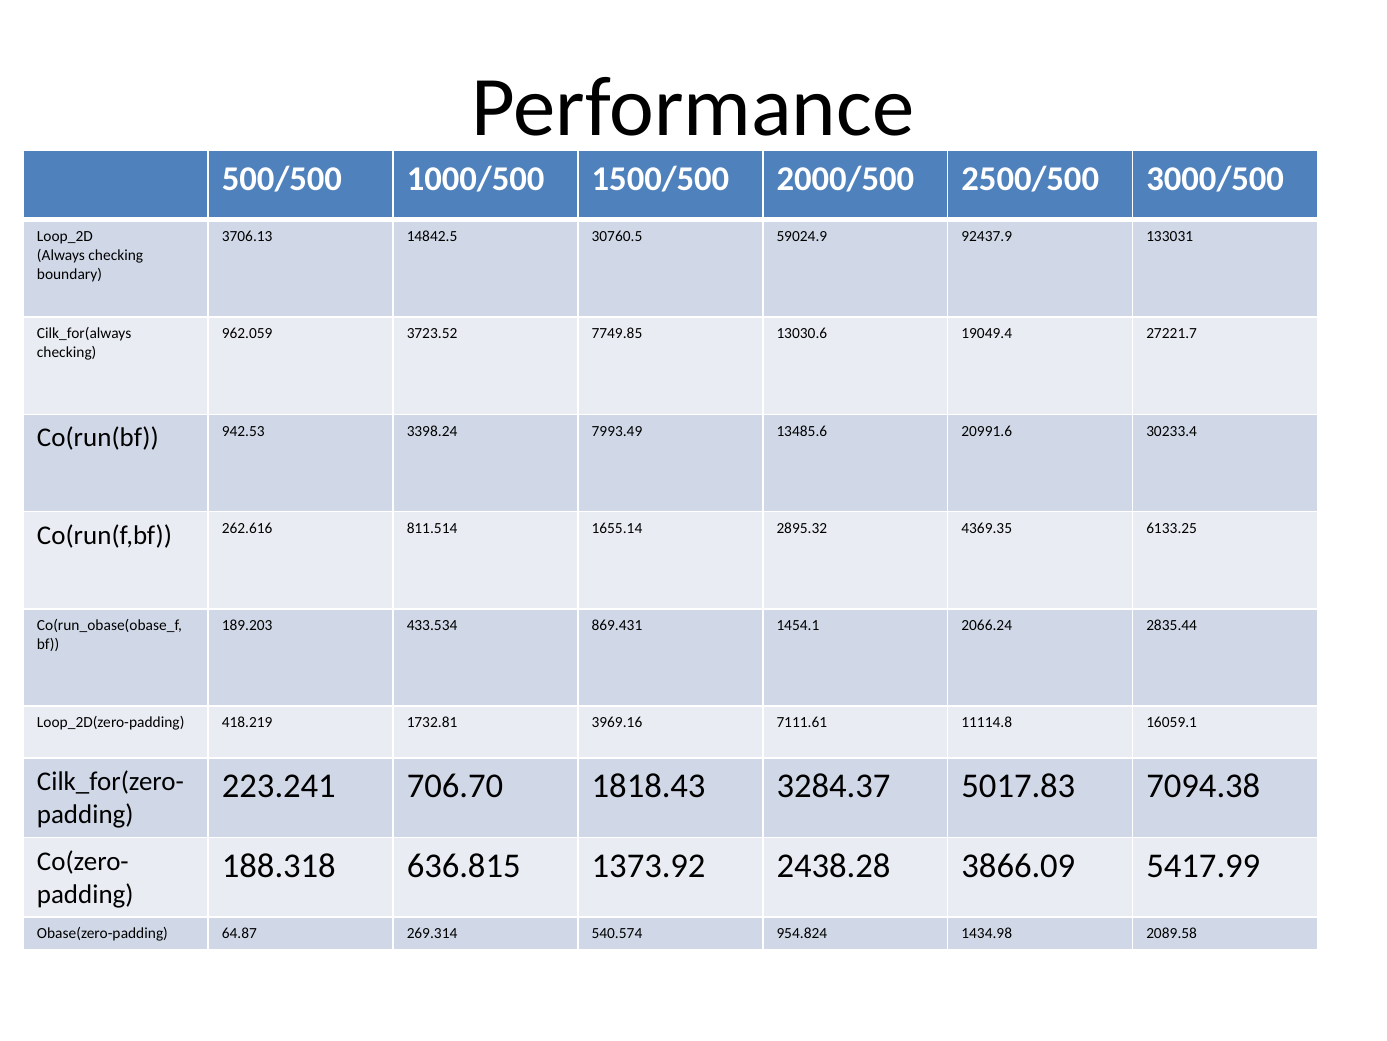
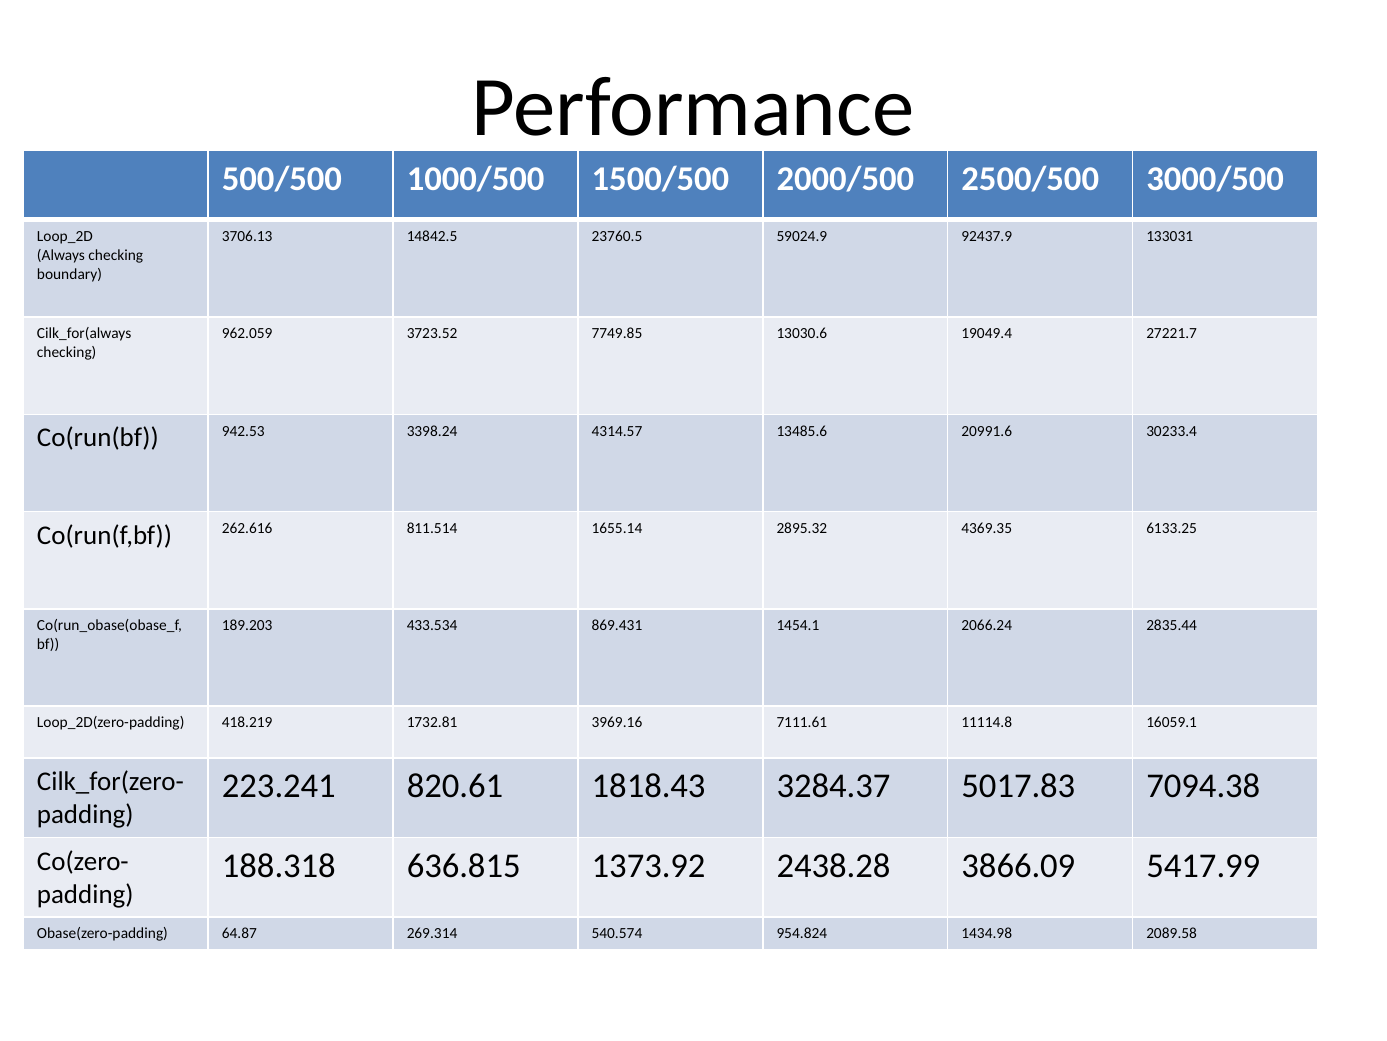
30760.5: 30760.5 -> 23760.5 (617, 236)
7993.49: 7993.49 -> 4314.57 (617, 431)
706.70: 706.70 -> 820.61 (455, 786)
